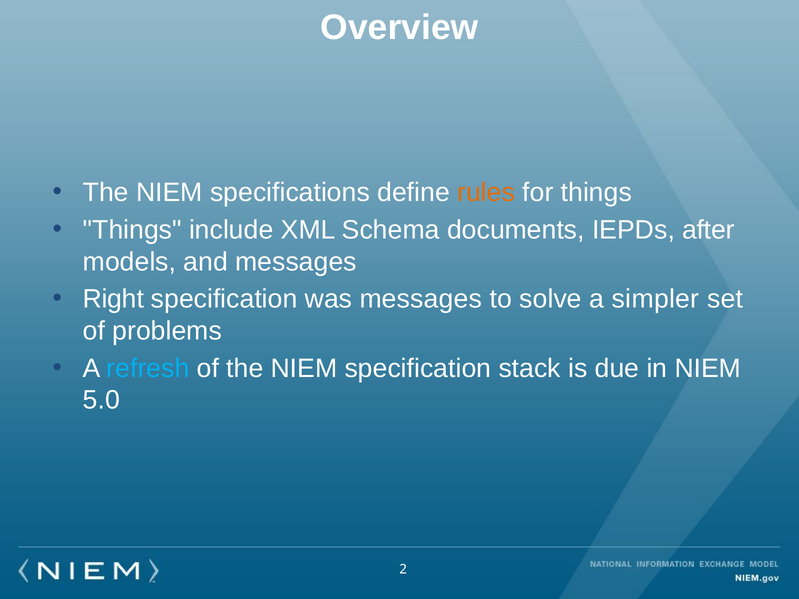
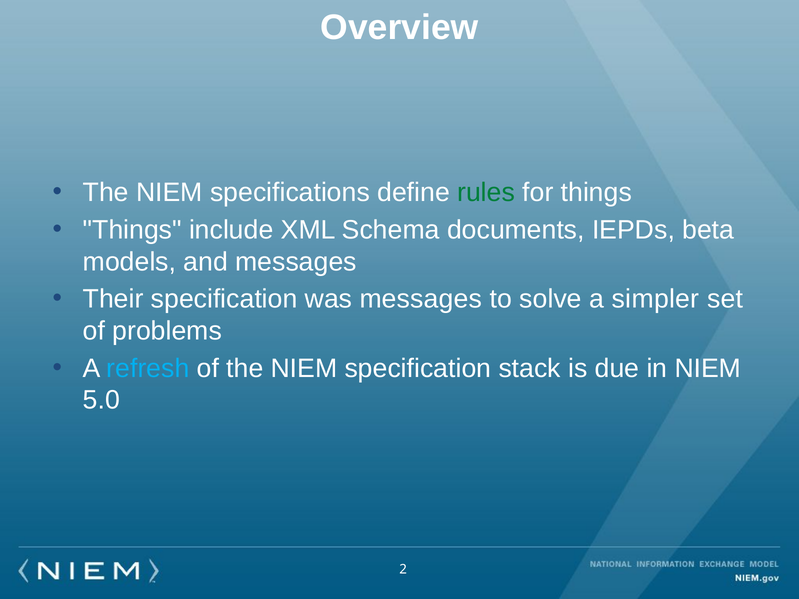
rules colour: orange -> green (486, 193)
after: after -> beta (708, 230)
Right: Right -> Their (113, 299)
